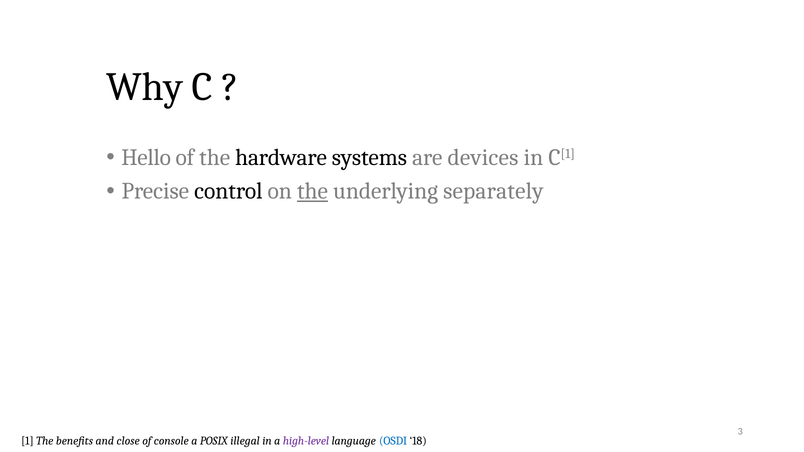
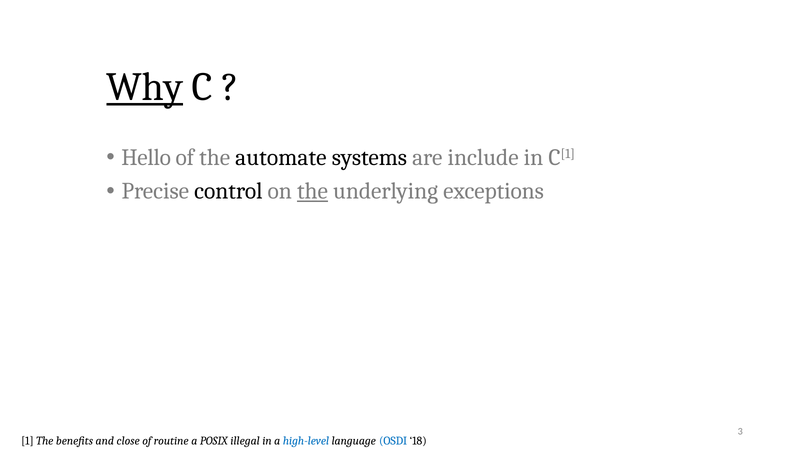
Why underline: none -> present (145, 87)
hardware: hardware -> automate (281, 158)
devices: devices -> include (483, 158)
separately: separately -> exceptions (494, 191)
console: console -> routine (171, 441)
high-level colour: purple -> blue (306, 441)
